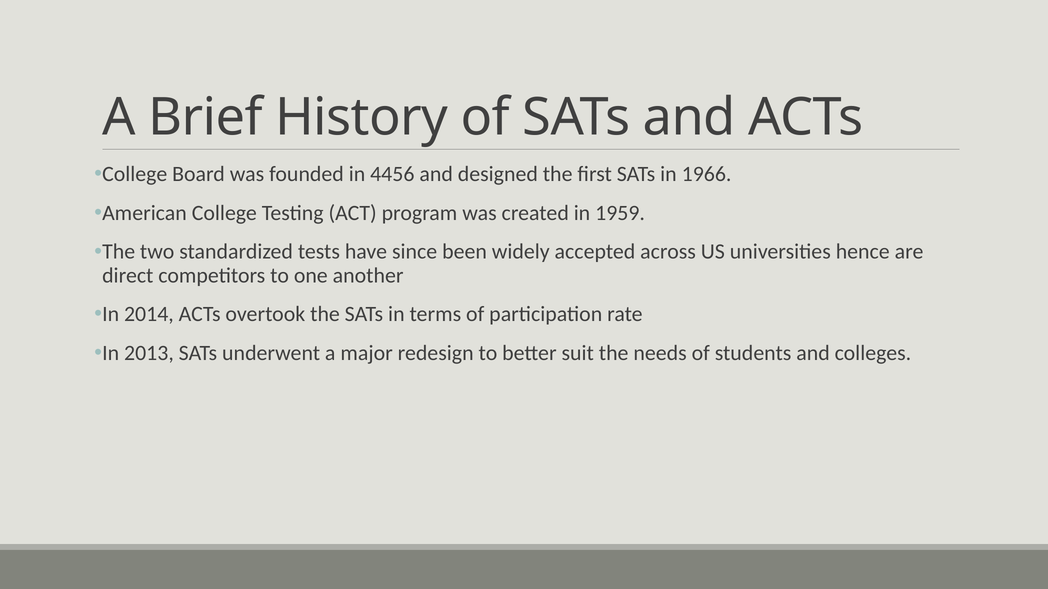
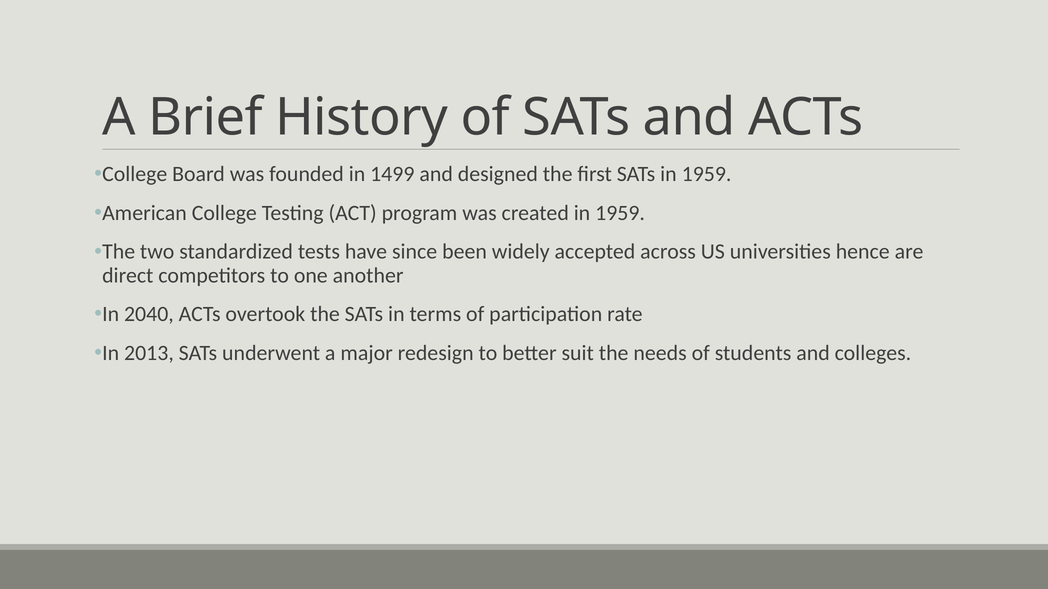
4456: 4456 -> 1499 (392, 174)
SATs in 1966: 1966 -> 1959 (707, 174)
2014: 2014 -> 2040 (149, 314)
